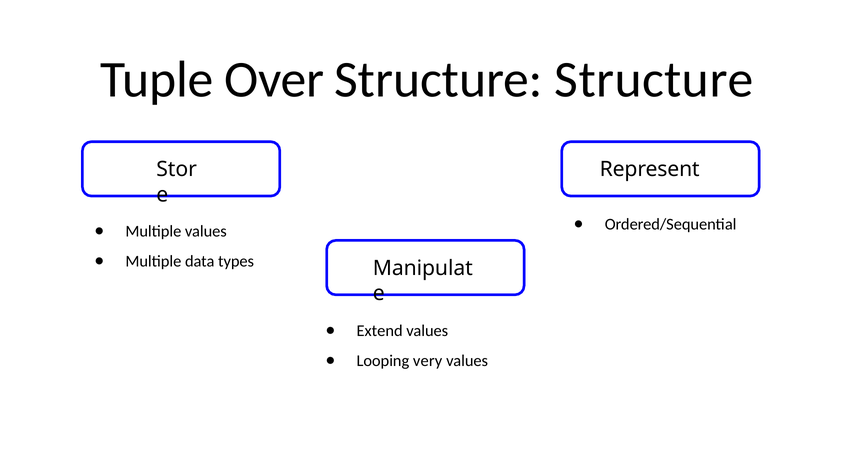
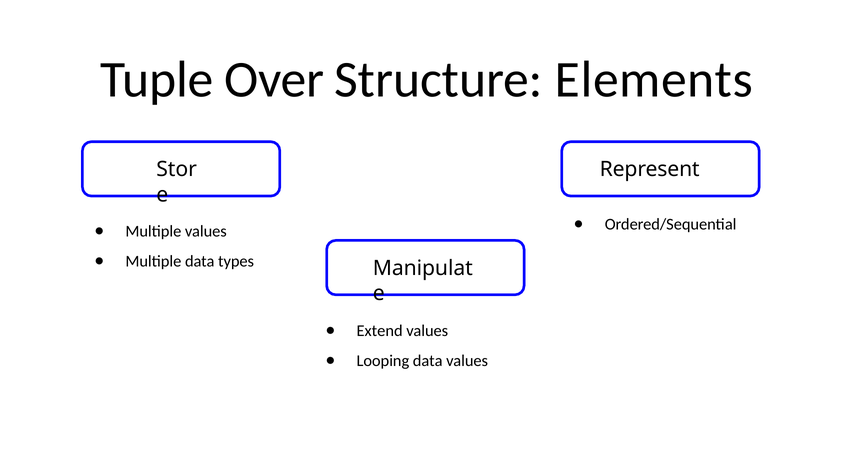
Structure Structure: Structure -> Elements (654, 80)
Looping very: very -> data (428, 361)
